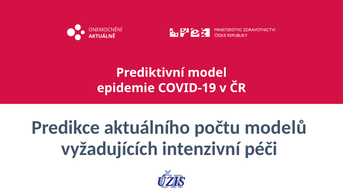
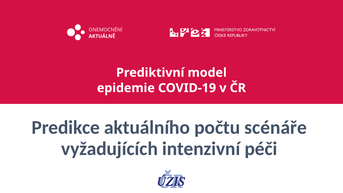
modelů: modelů -> scénáře (276, 128)
